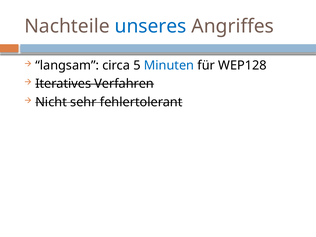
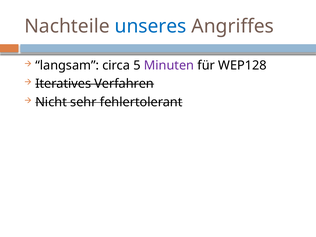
Minuten colour: blue -> purple (169, 65)
